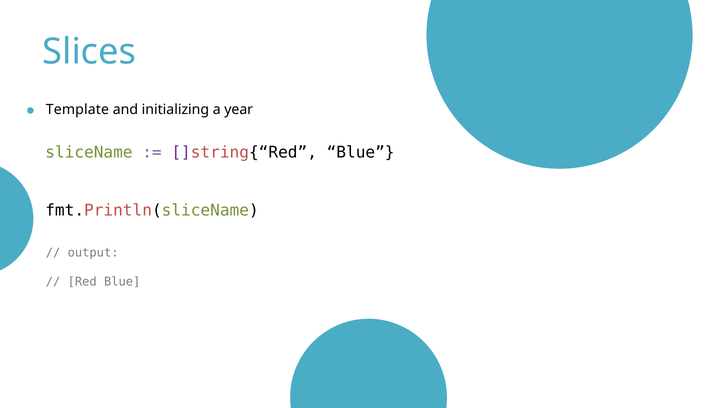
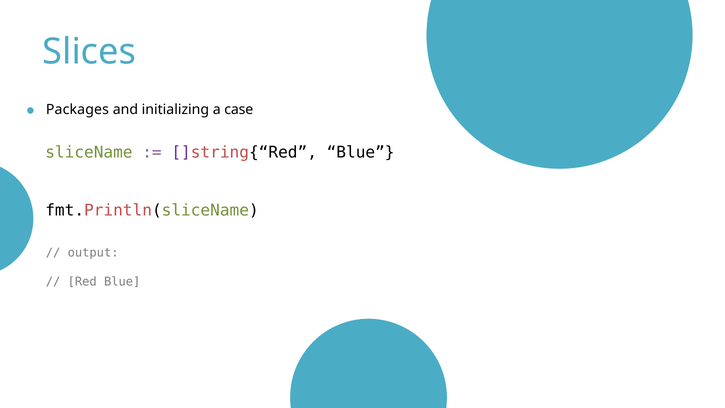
Template: Template -> Packages (77, 109)
year: year -> case (239, 109)
